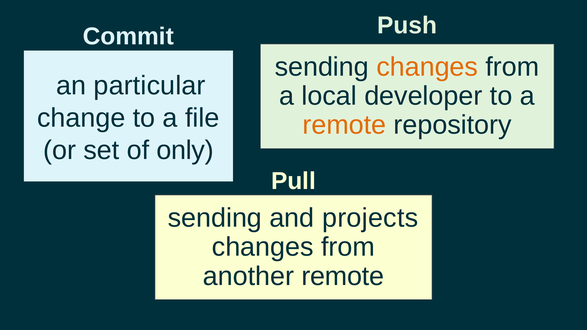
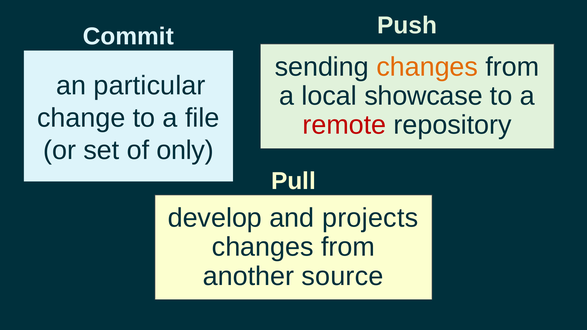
developer: developer -> showcase (423, 96)
remote colour: orange -> red (344, 125)
sending: sending -> develop (215, 218)
another remote: remote -> source (343, 276)
